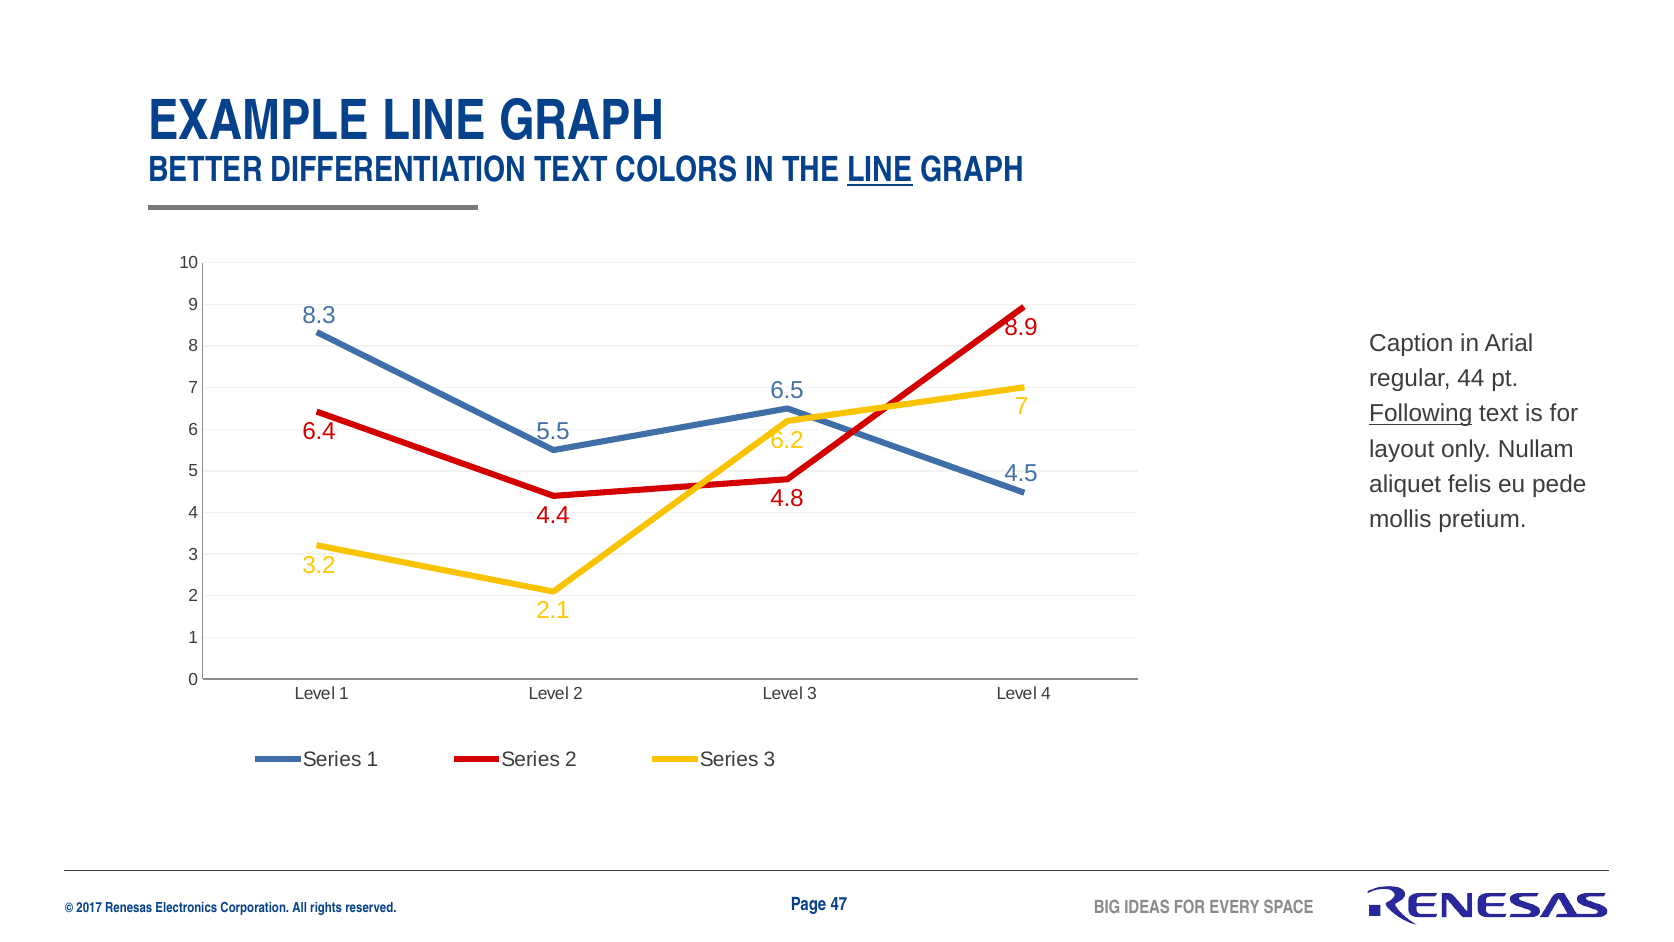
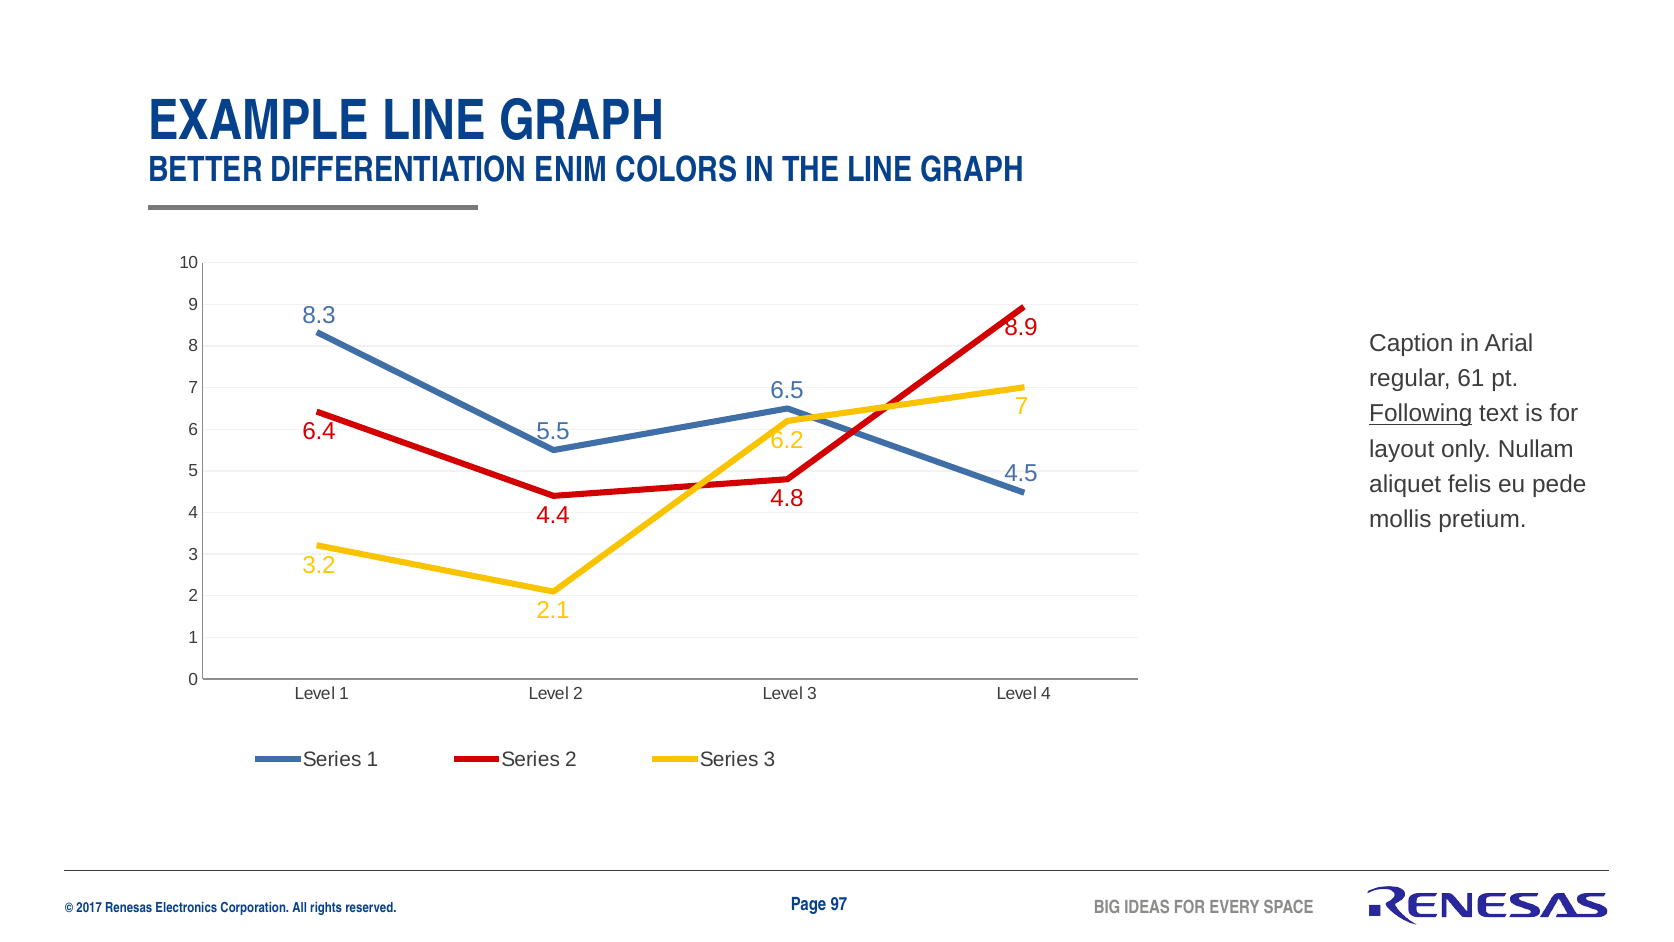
DIFFERENTIATION TEXT: TEXT -> ENIM (571, 170)
LINE underline: present -> none (880, 170)
44: 44 -> 61 (1471, 379)
47: 47 -> 97 (839, 904)
